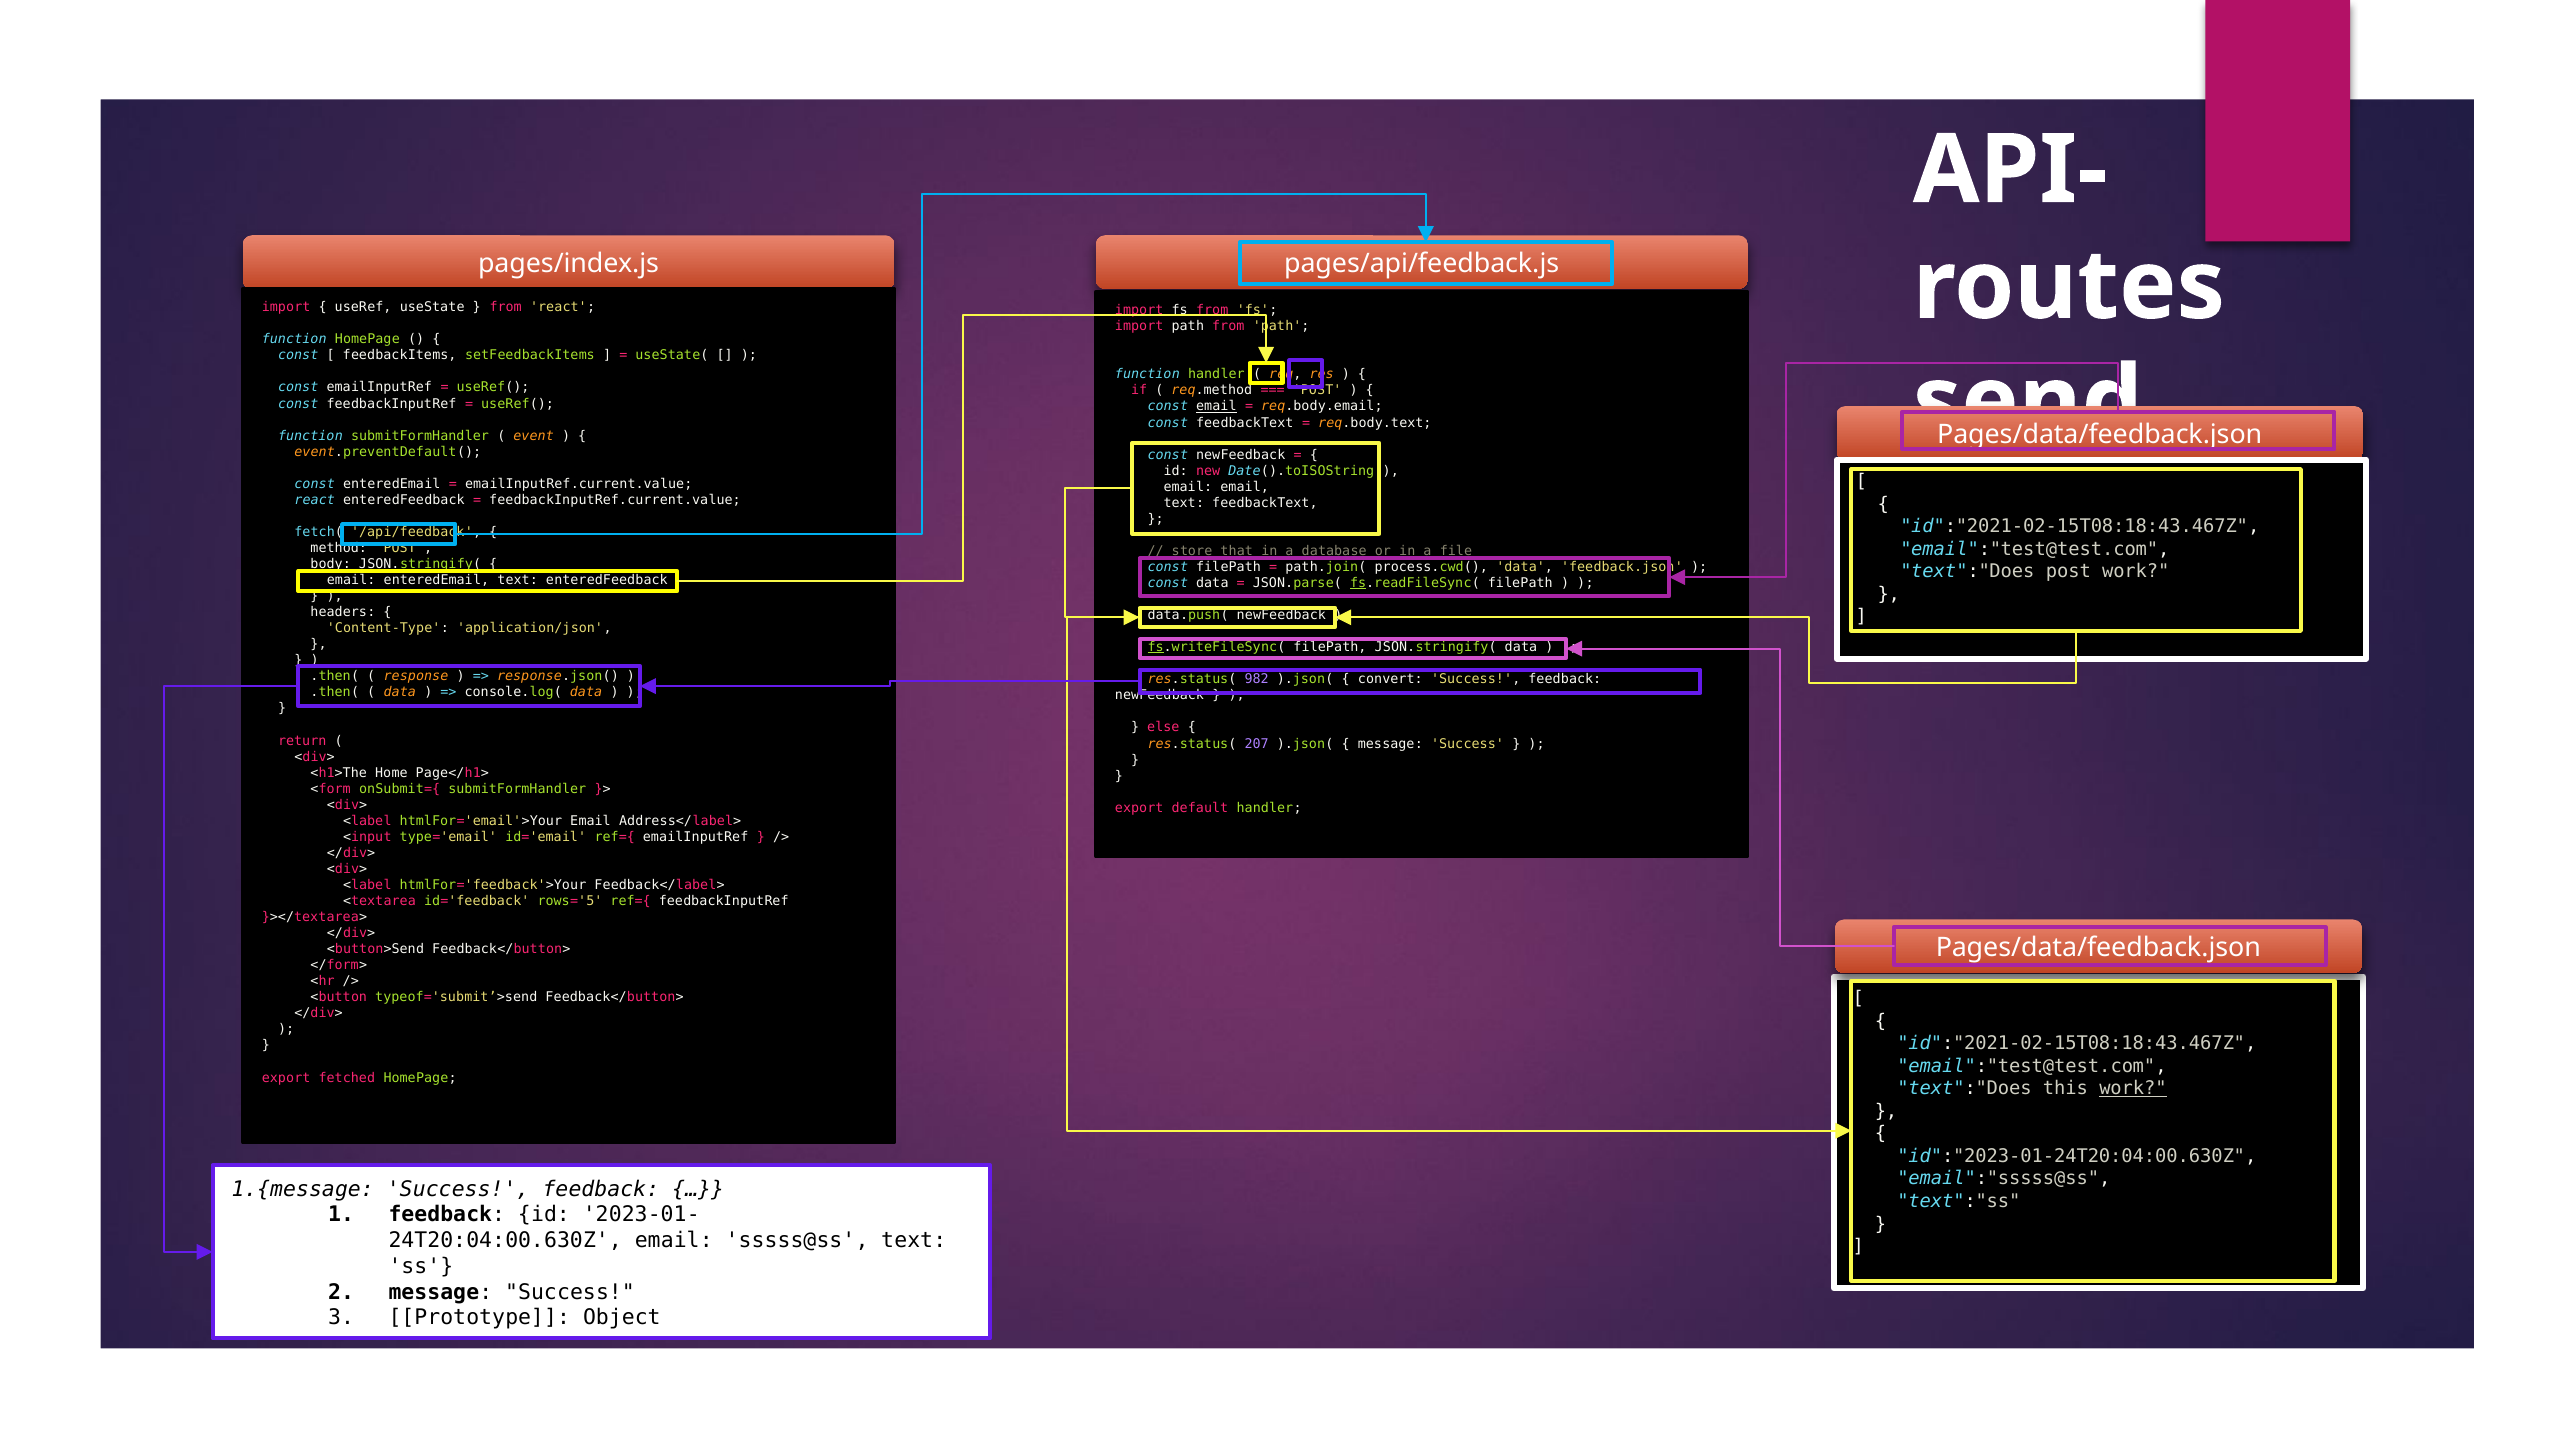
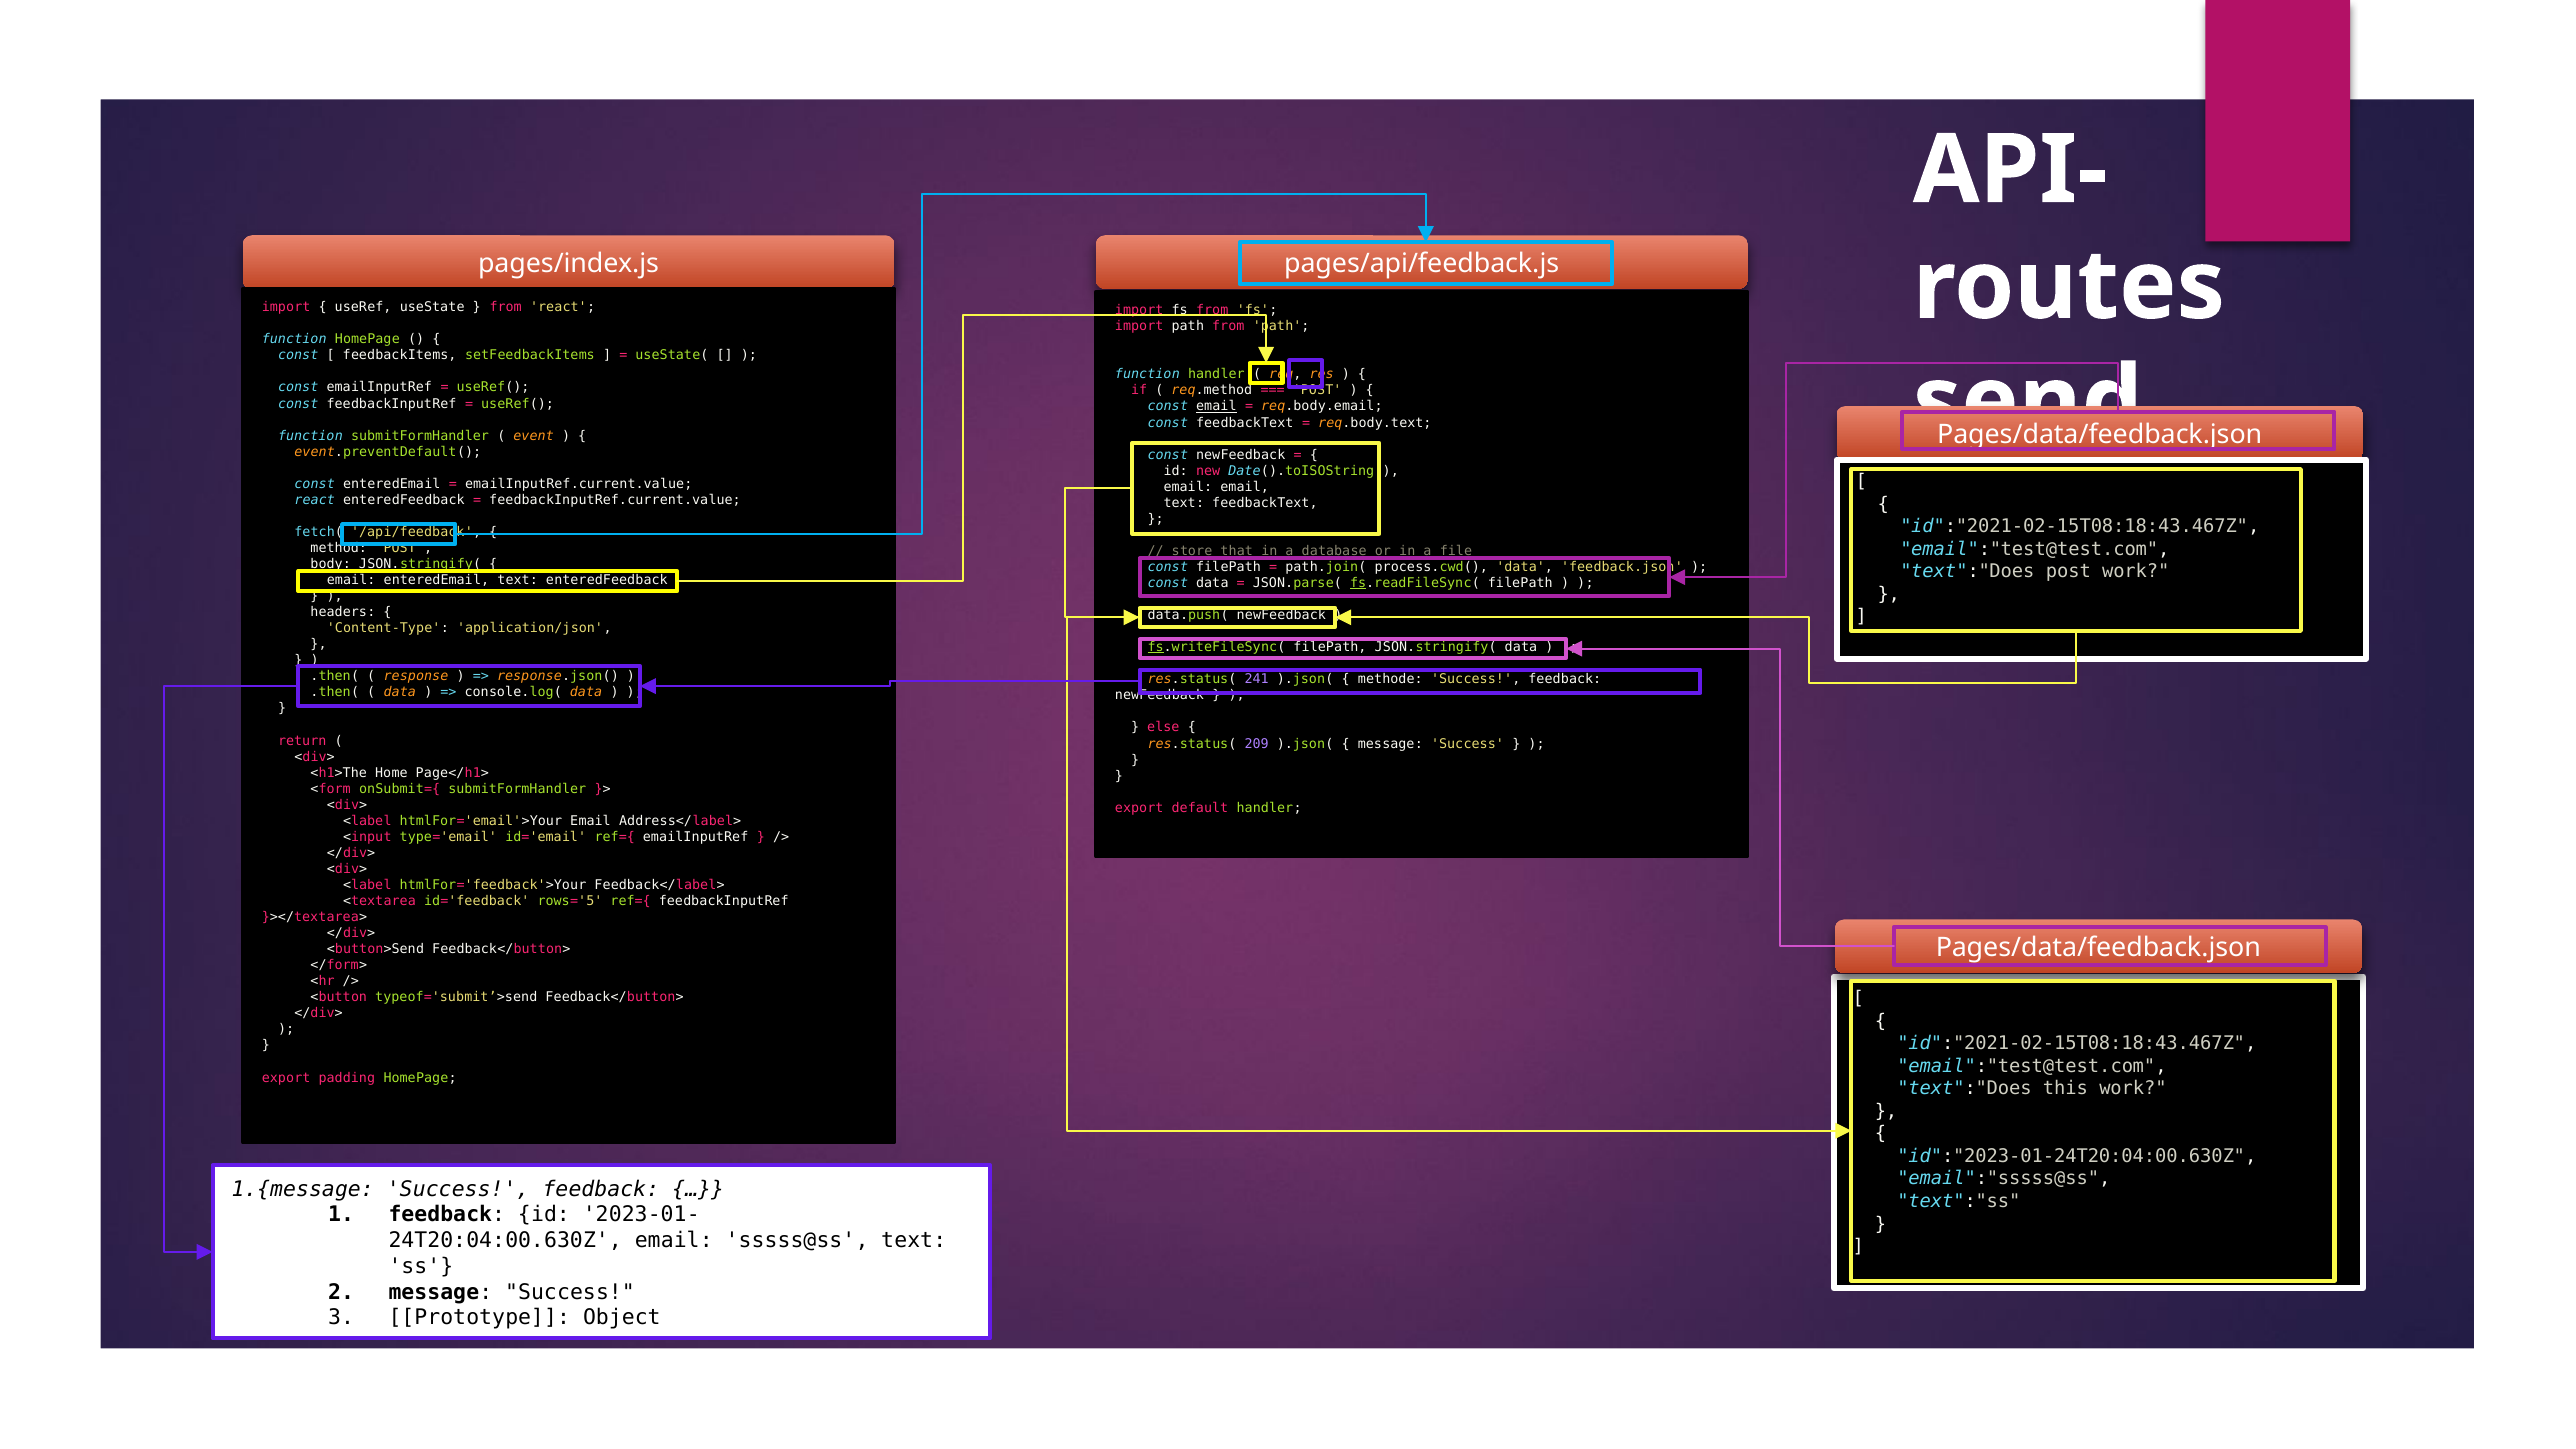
982: 982 -> 241 (1257, 679)
convert: convert -> methode (1390, 679)
207: 207 -> 209 (1257, 744)
fetched: fetched -> padding (347, 1078)
work underline: present -> none (2133, 1089)
